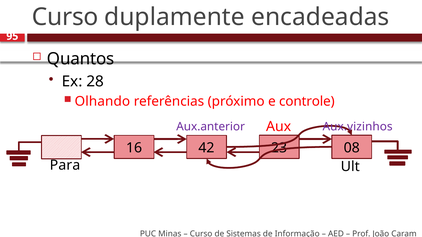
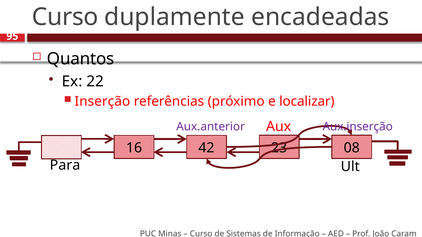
28: 28 -> 22 (95, 82)
Olhando: Olhando -> Inserção (102, 102)
controle: controle -> localizar (307, 102)
Aux.vizinhos: Aux.vizinhos -> Aux.inserção (358, 127)
